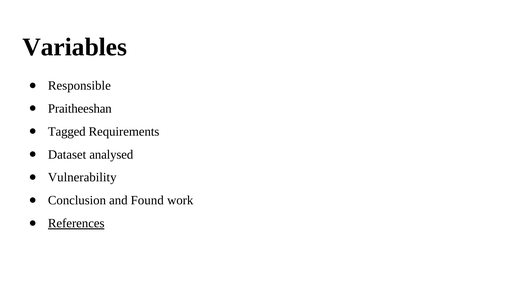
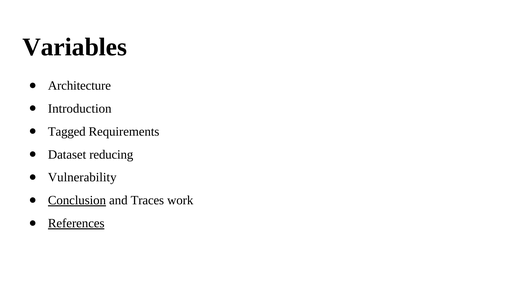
Responsible: Responsible -> Architecture (79, 86)
Praitheeshan: Praitheeshan -> Introduction (80, 109)
analysed: analysed -> reducing (111, 154)
Conclusion underline: none -> present (77, 200)
Found: Found -> Traces (147, 200)
